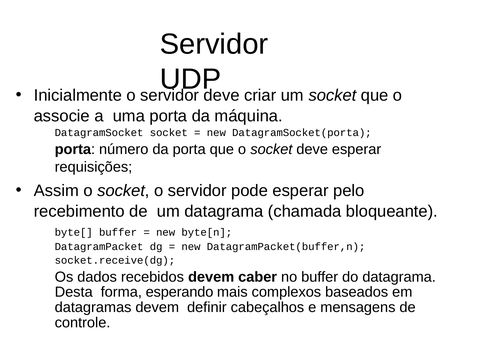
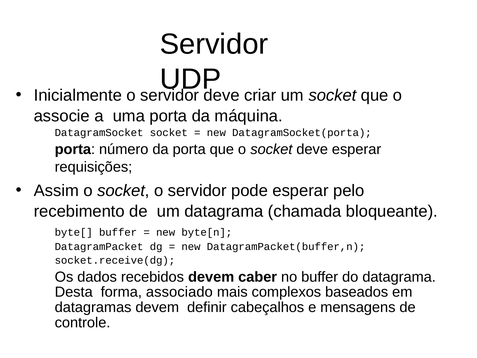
esperando: esperando -> associado (179, 292)
